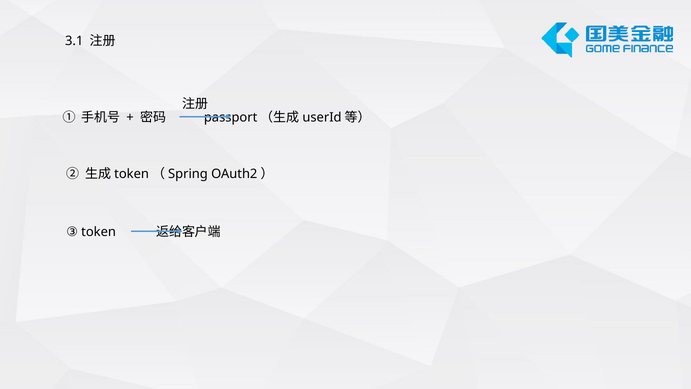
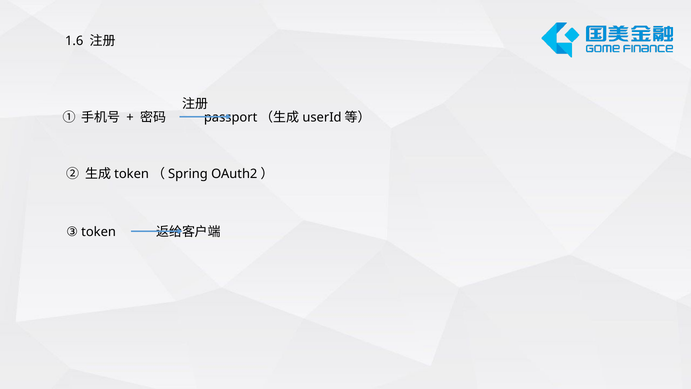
3.1: 3.1 -> 1.6 (74, 41)
